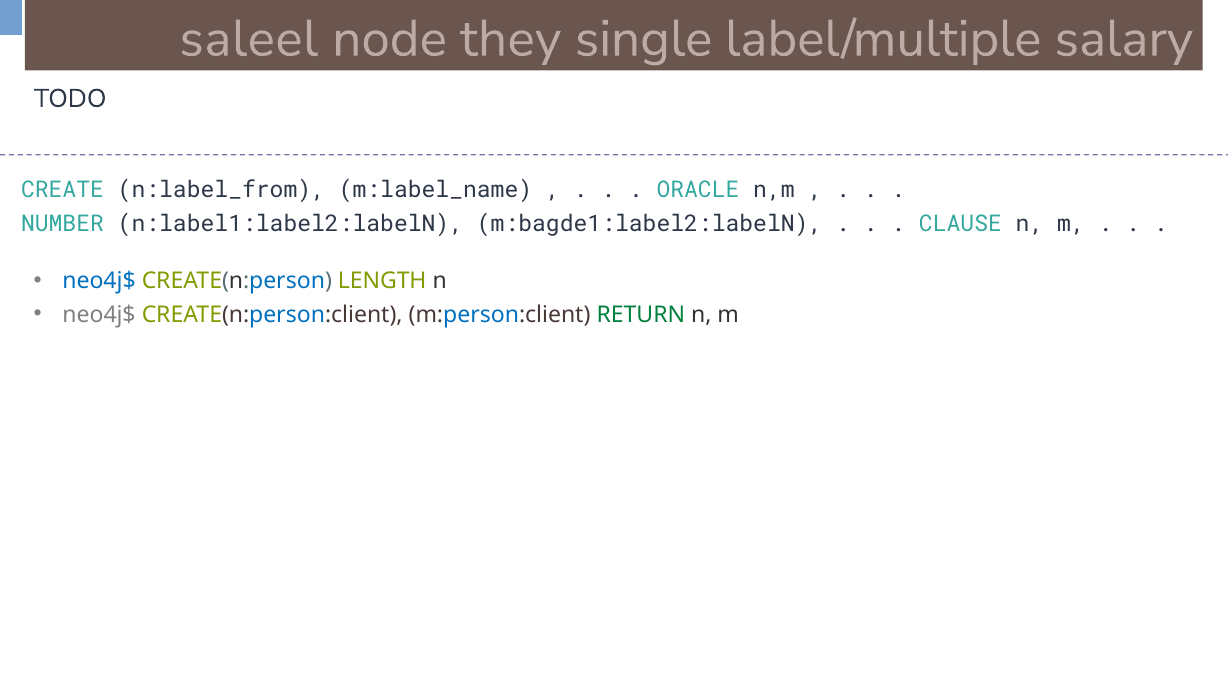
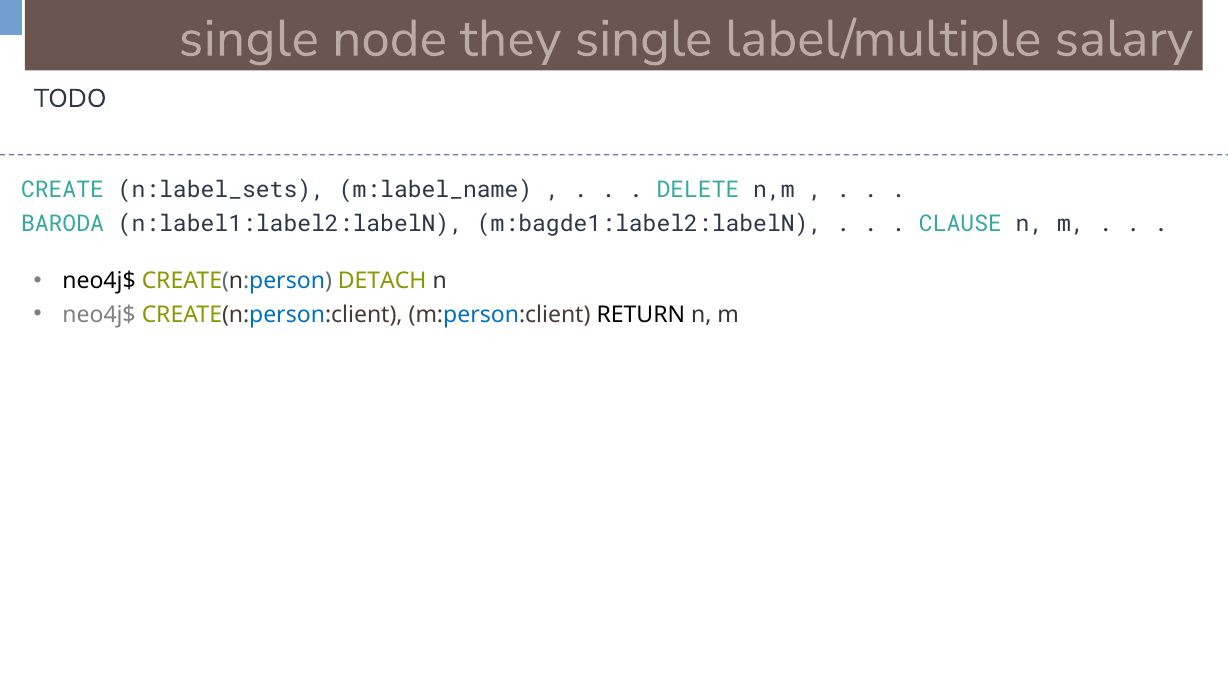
saleel: saleel -> single (249, 39)
n:label_from: n:label_from -> n:label_sets (221, 190)
ORACLE: ORACLE -> DELETE (698, 190)
NUMBER: NUMBER -> BARODA (62, 224)
neo4j$ colour: blue -> black (99, 281)
LENGTH: LENGTH -> DETACH (382, 281)
RETURN colour: green -> black (641, 314)
